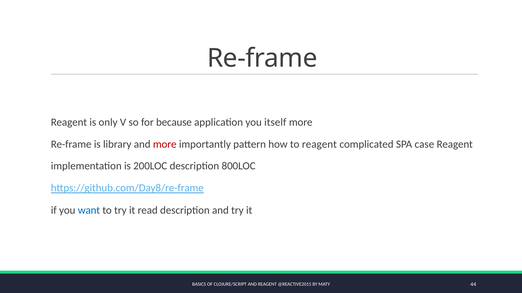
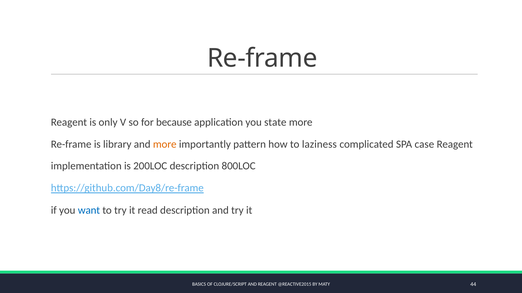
itself: itself -> state (275, 122)
more colour: red -> orange (165, 144)
to reagent: reagent -> laziness (319, 144)
